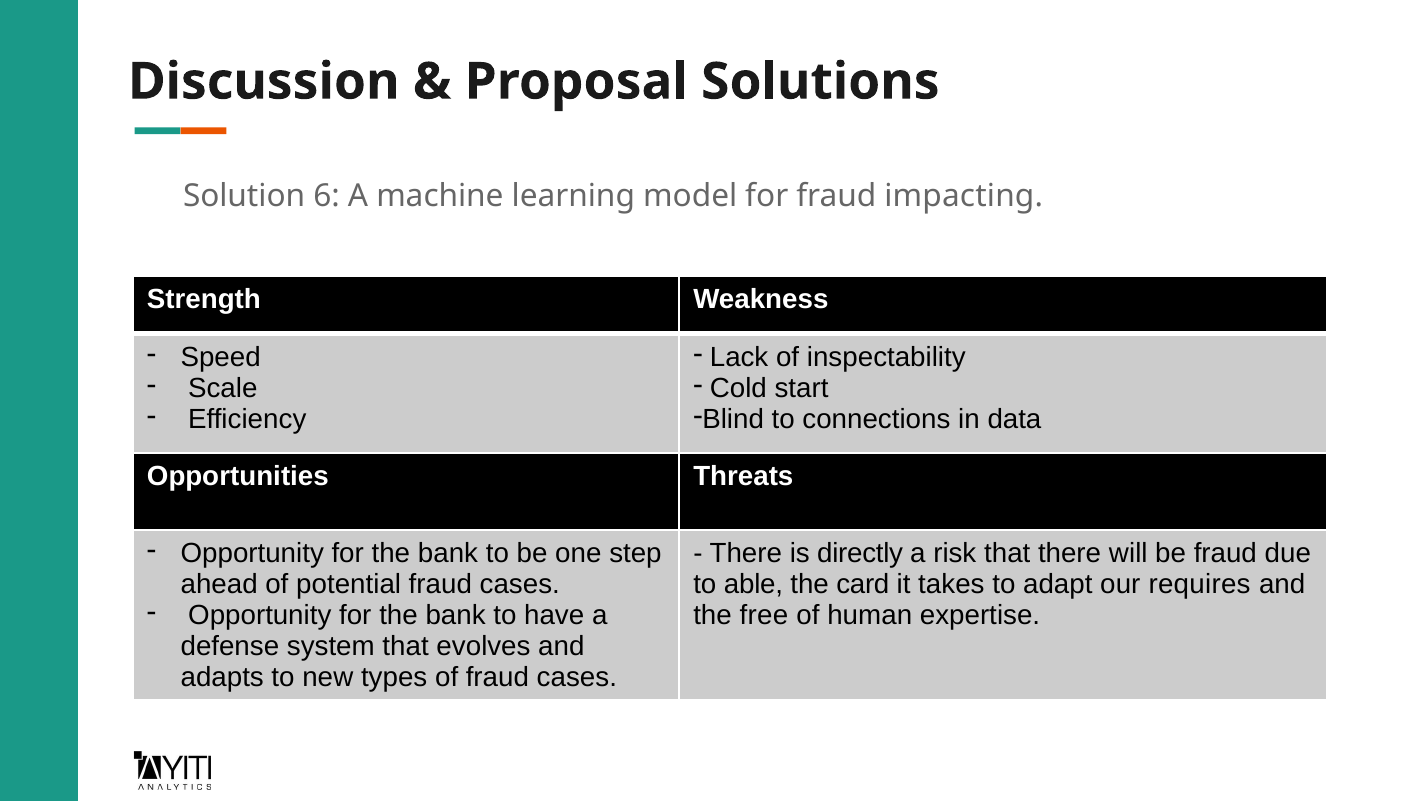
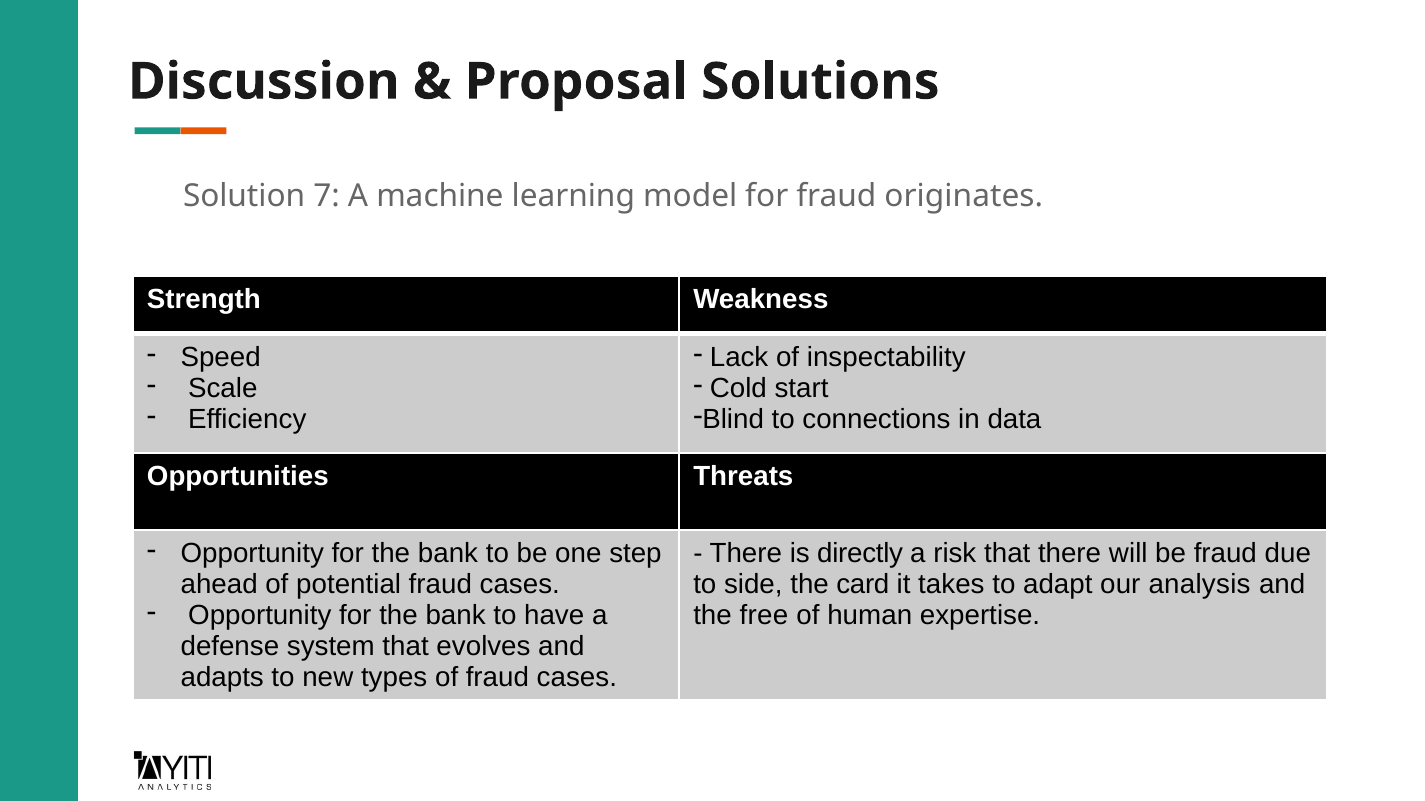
6: 6 -> 7 (327, 196)
impacting: impacting -> originates (964, 196)
able: able -> side (753, 585)
requires: requires -> analysis (1200, 585)
